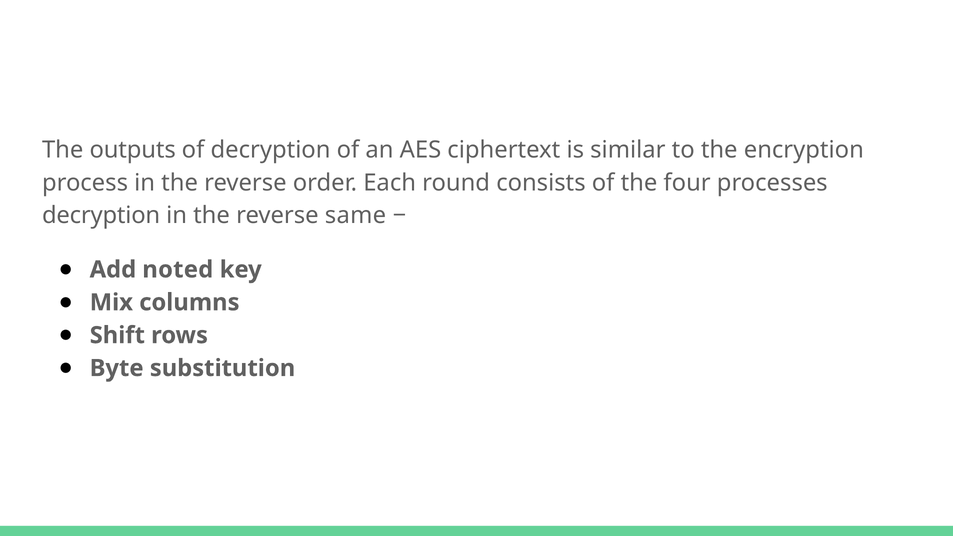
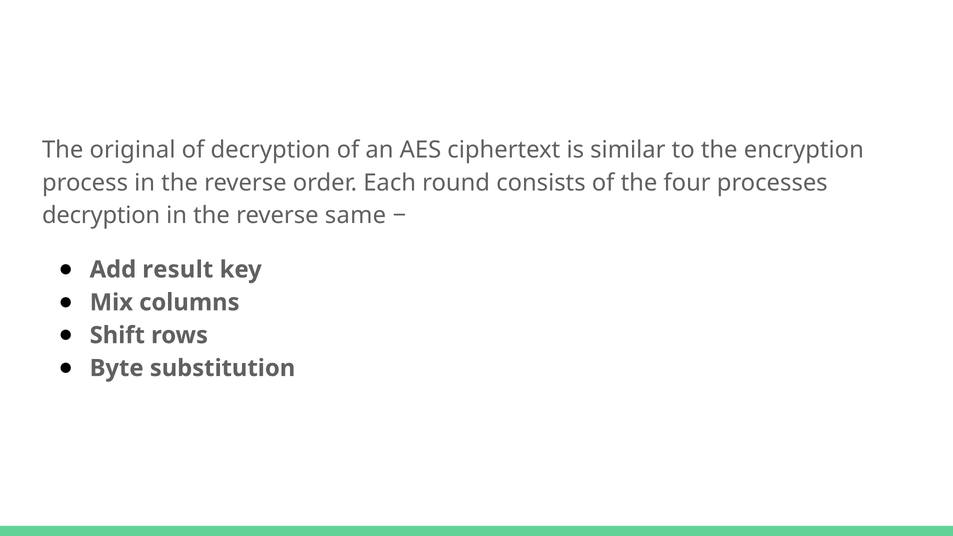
outputs: outputs -> original (133, 150)
noted: noted -> result (178, 270)
